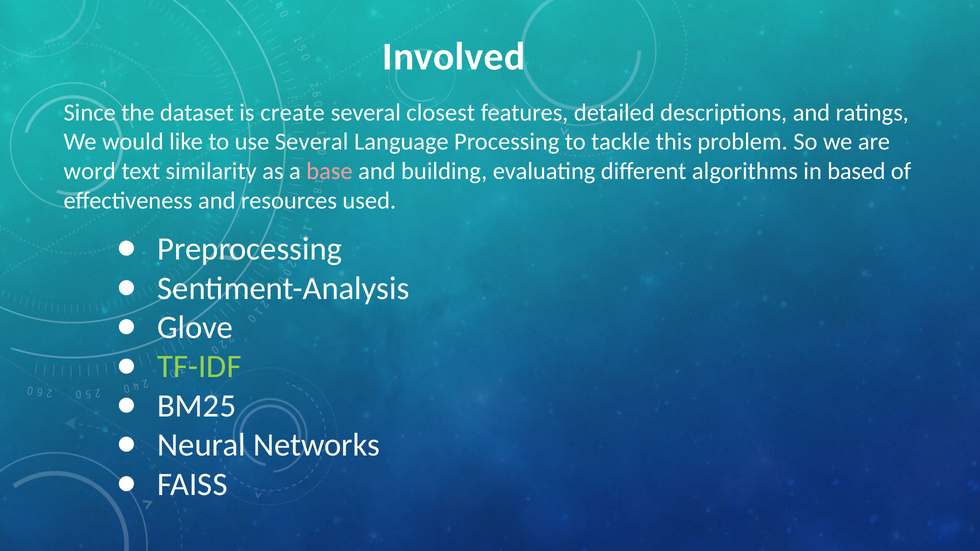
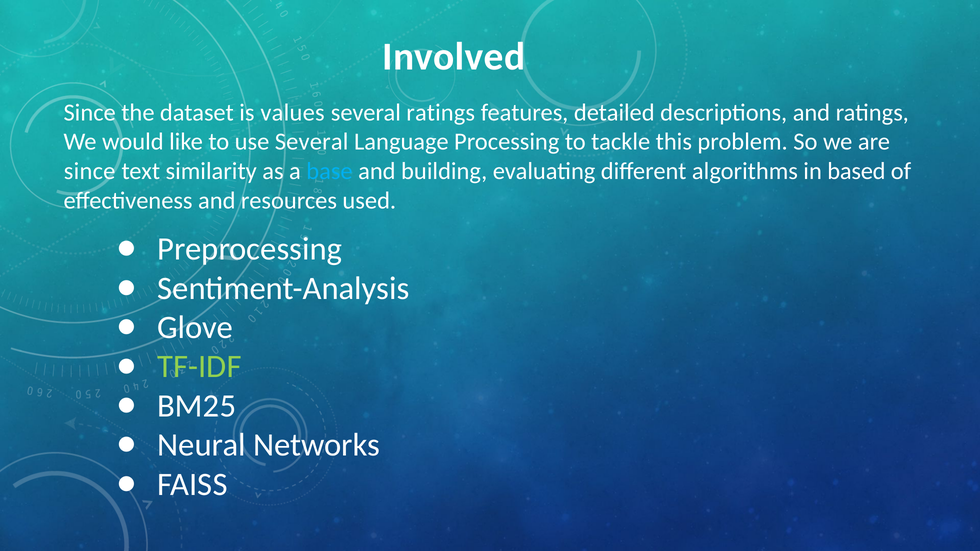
create: create -> values (293, 113)
several closest: closest -> ratings (441, 113)
word: word -> since (90, 171)
base colour: pink -> light blue (329, 171)
